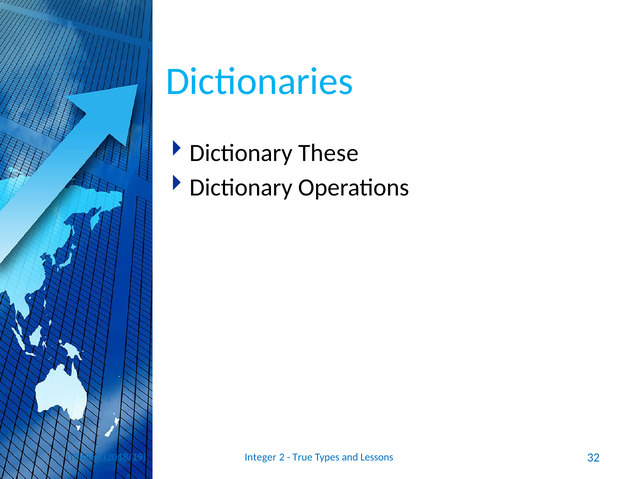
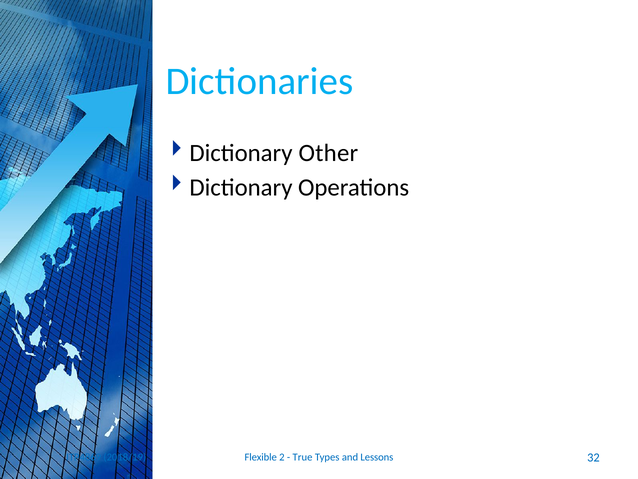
These: These -> Other (328, 153)
Integer: Integer -> Flexible (261, 457)
